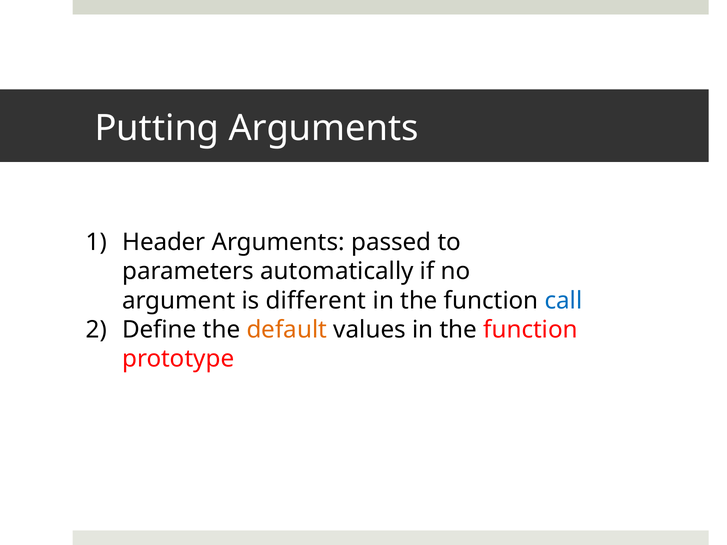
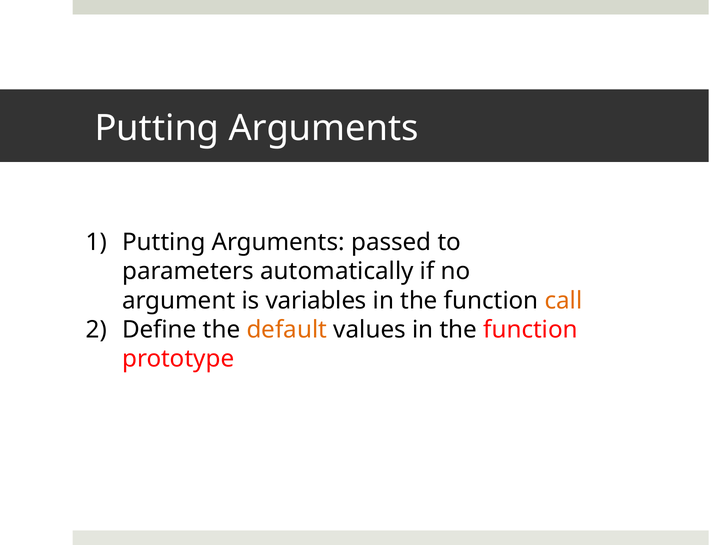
Header: Header -> Putting (164, 243)
different: different -> variables (316, 301)
call colour: blue -> orange (564, 301)
